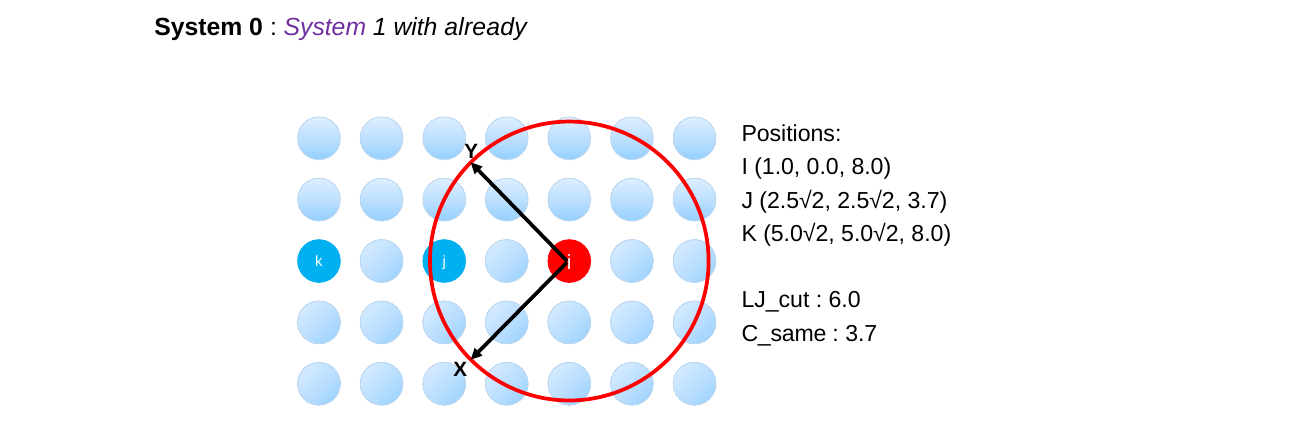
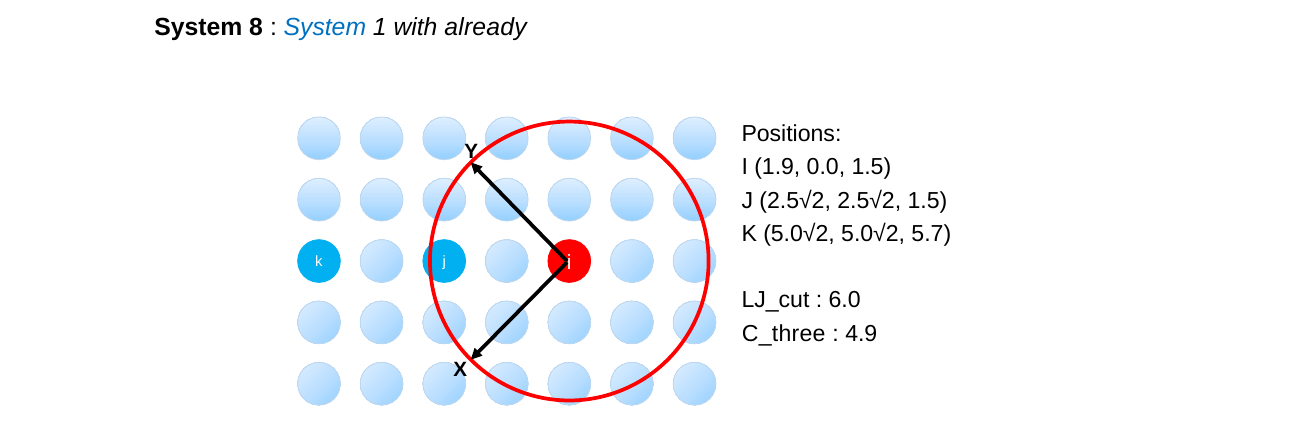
0: 0 -> 8 (256, 28)
System colour: purple -> blue (325, 28)
1.0: 1.0 -> 1.9 (777, 167)
0.0 8.0: 8.0 -> 1.5 (871, 167)
2.5√2 3.7: 3.7 -> 1.5 (927, 200)
5.0√2 8.0: 8.0 -> 5.7 (931, 234)
C_same: C_same -> C_three (784, 333)
3.7: 3.7 -> 4.9 (861, 333)
